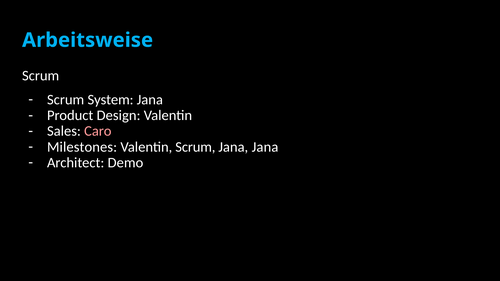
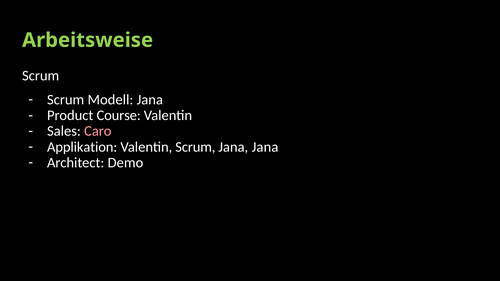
Arbeitsweise colour: light blue -> light green (88, 40)
System: System -> Modell (110, 100)
Design: Design -> Course (119, 116)
Milestones: Milestones -> Applikation (82, 147)
